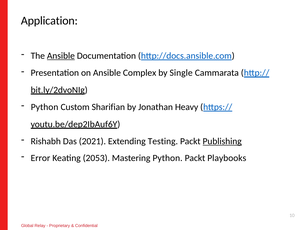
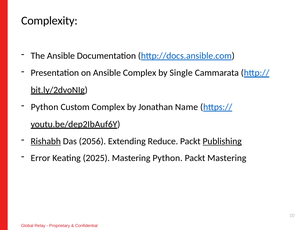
Application: Application -> Complexity (49, 21)
Ansible underline: present -> none (61, 56)
Custom Sharifian: Sharifian -> Complex (108, 107)
Heavy: Heavy -> Name (187, 107)
Rishabh underline: none -> present (46, 141)
2021: 2021 -> 2056 (92, 141)
Testing: Testing -> Reduce (163, 141)
2053: 2053 -> 2025 (96, 158)
Packt Playbooks: Playbooks -> Mastering (227, 158)
